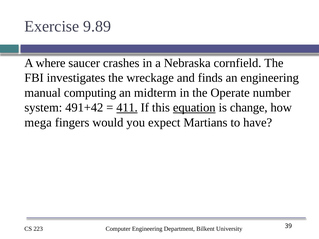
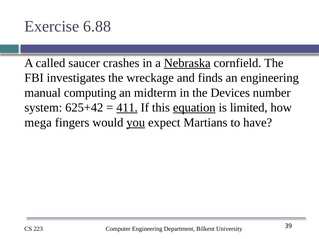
9.89: 9.89 -> 6.88 (97, 26)
where: where -> called (51, 63)
Nebraska underline: none -> present (187, 63)
Operate: Operate -> Devices (230, 93)
491+42: 491+42 -> 625+42 (84, 108)
change: change -> limited (249, 108)
you underline: none -> present (136, 123)
